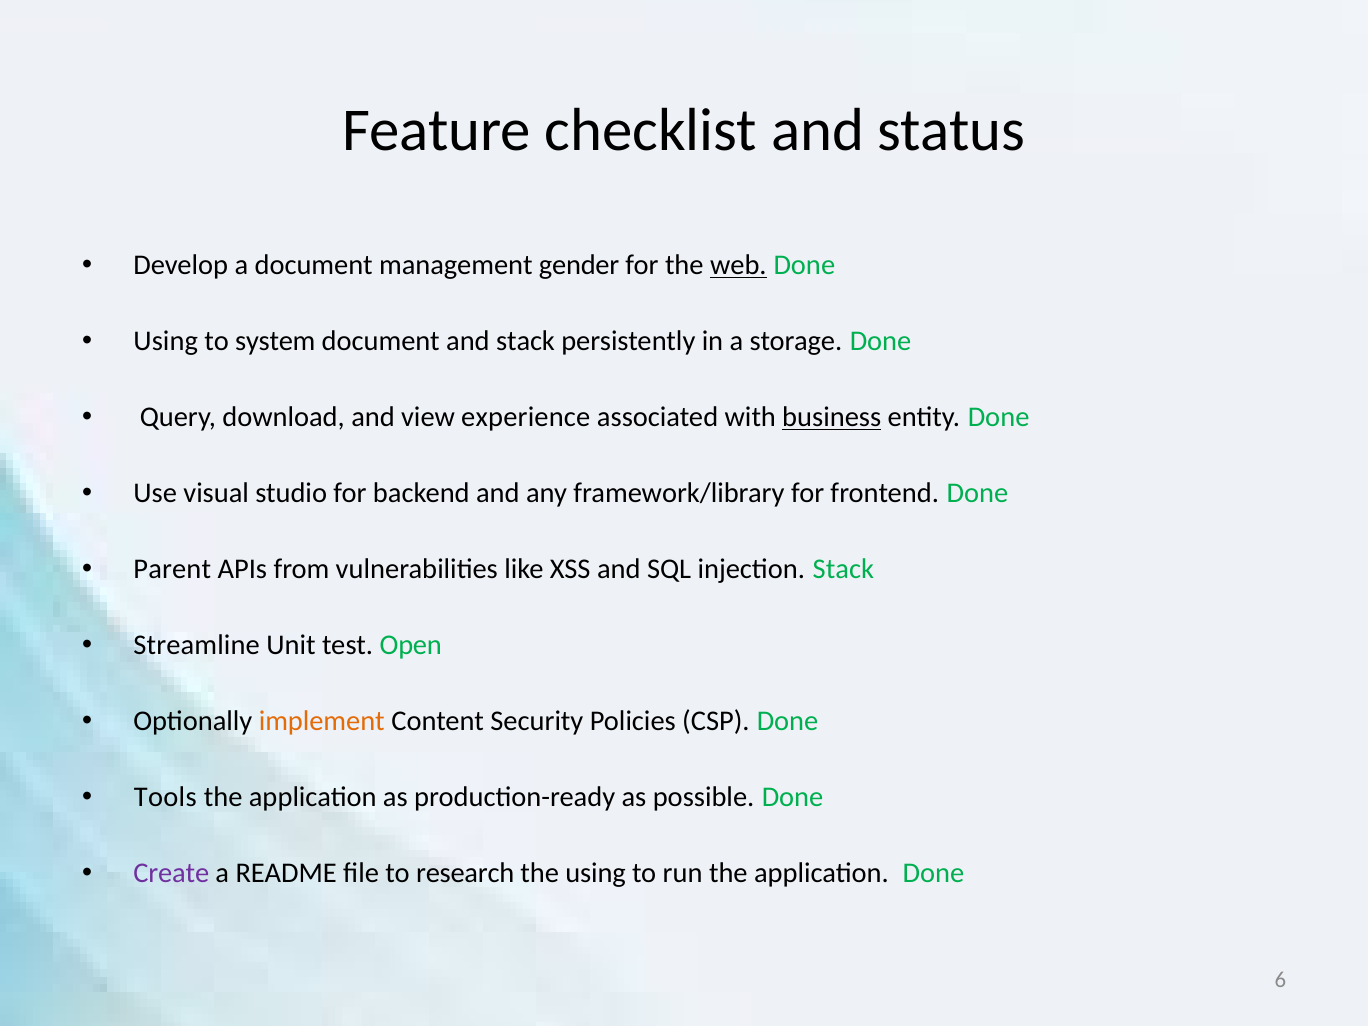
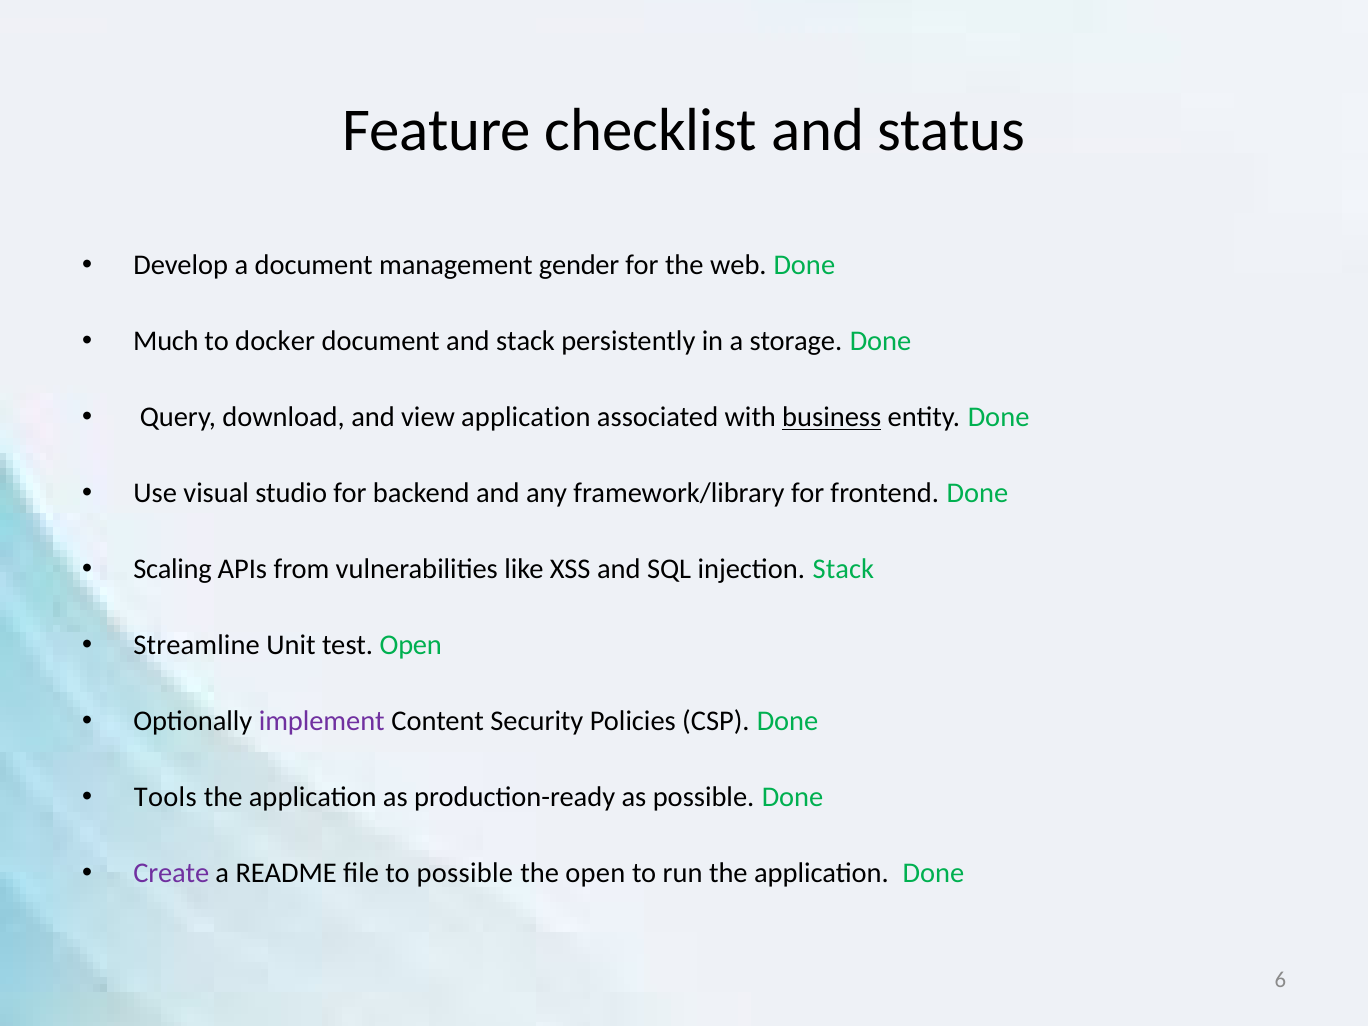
web underline: present -> none (738, 265)
Using: Using -> Much (166, 341)
system: system -> docker (275, 341)
view experience: experience -> application (526, 417)
Parent: Parent -> Scaling (172, 569)
implement colour: orange -> purple (322, 721)
to research: research -> possible (465, 873)
the using: using -> open (595, 873)
